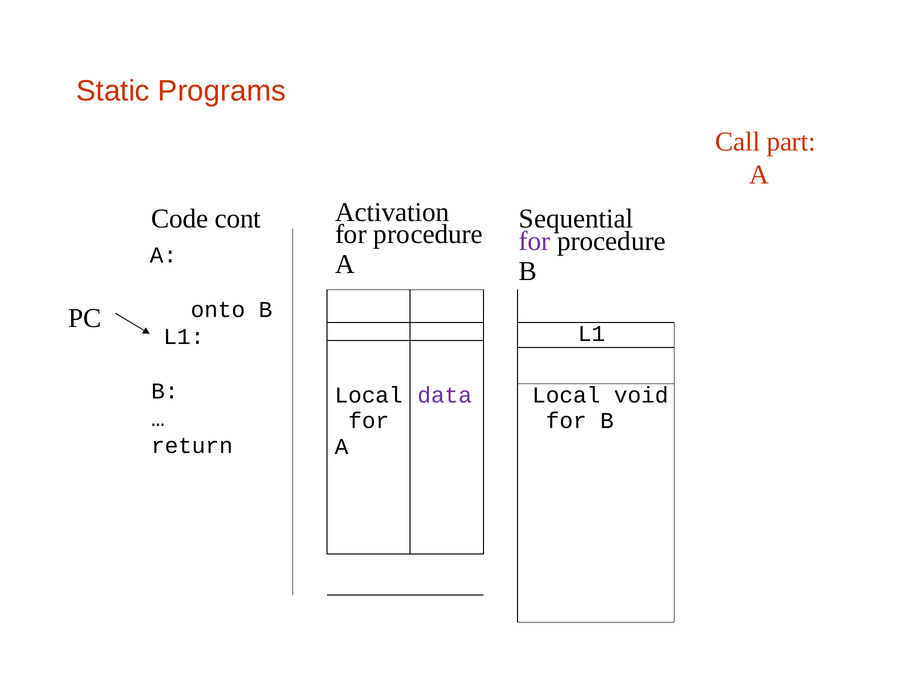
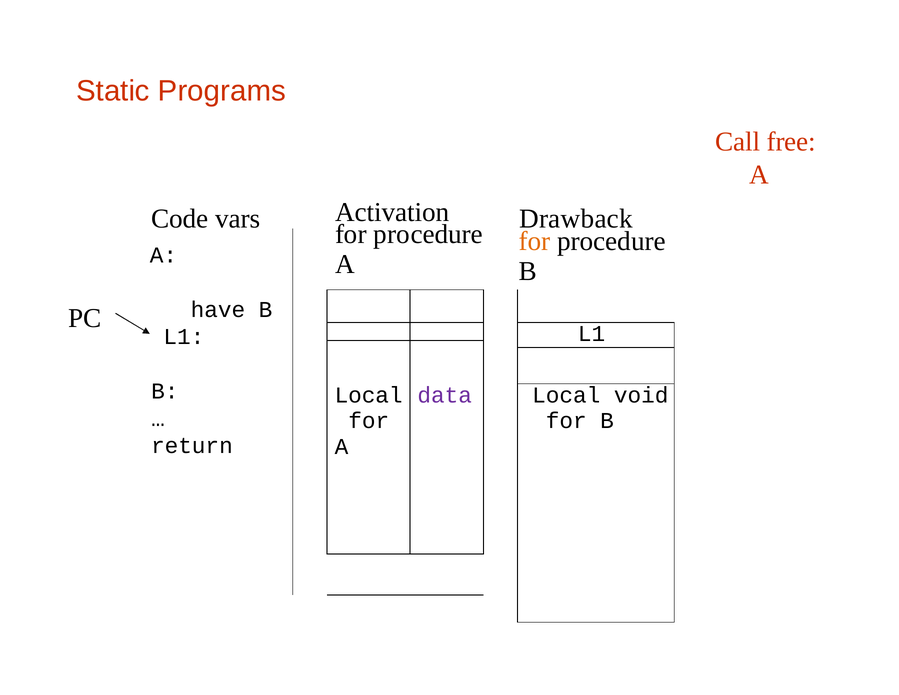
part: part -> free (791, 142)
cont: cont -> vars (238, 219)
Sequential: Sequential -> Drawback (576, 219)
for colour: purple -> orange (535, 241)
onto: onto -> have (218, 309)
